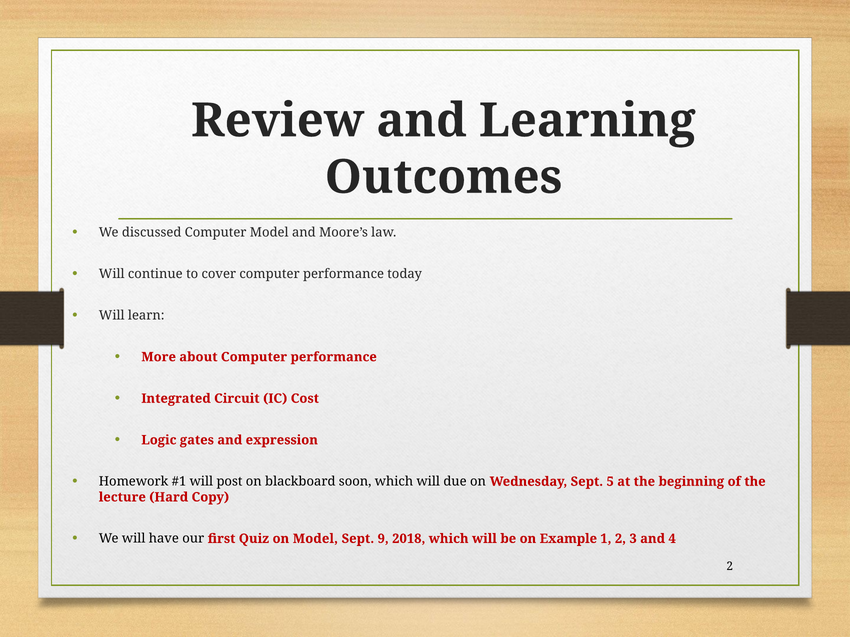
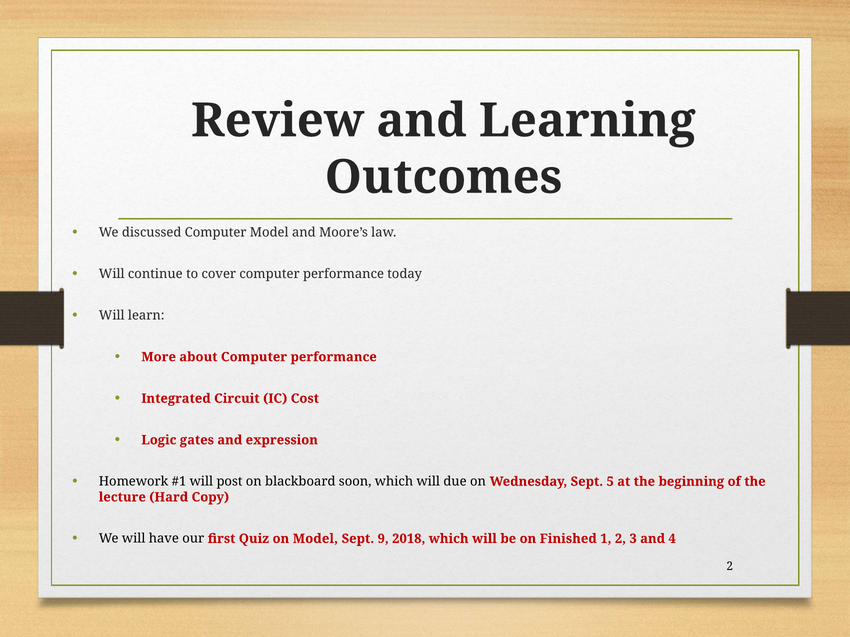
Example: Example -> Finished (568, 539)
